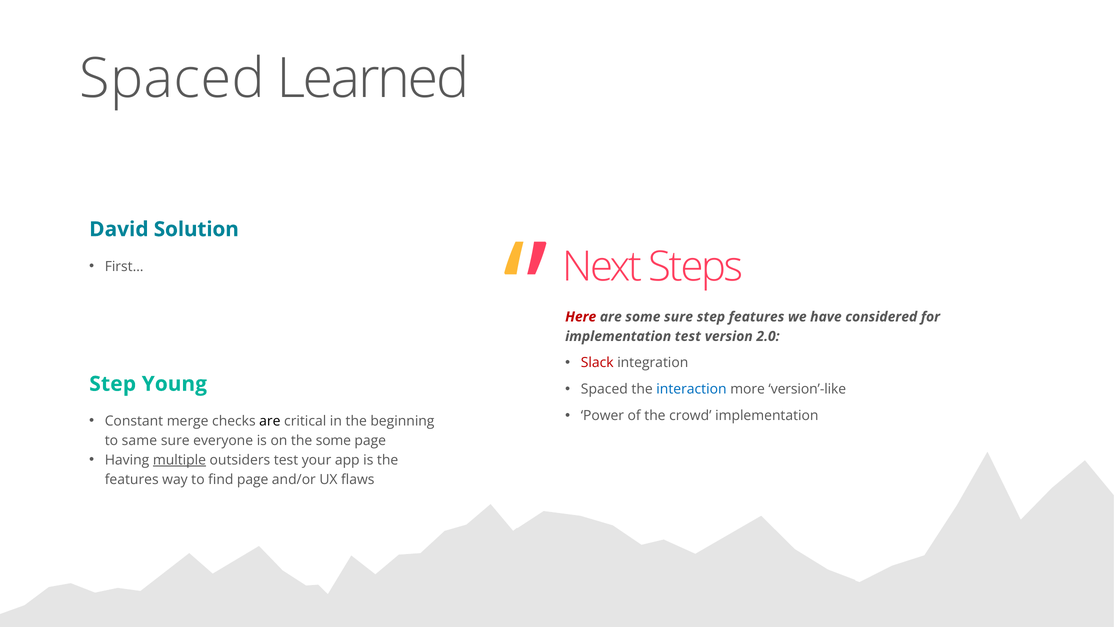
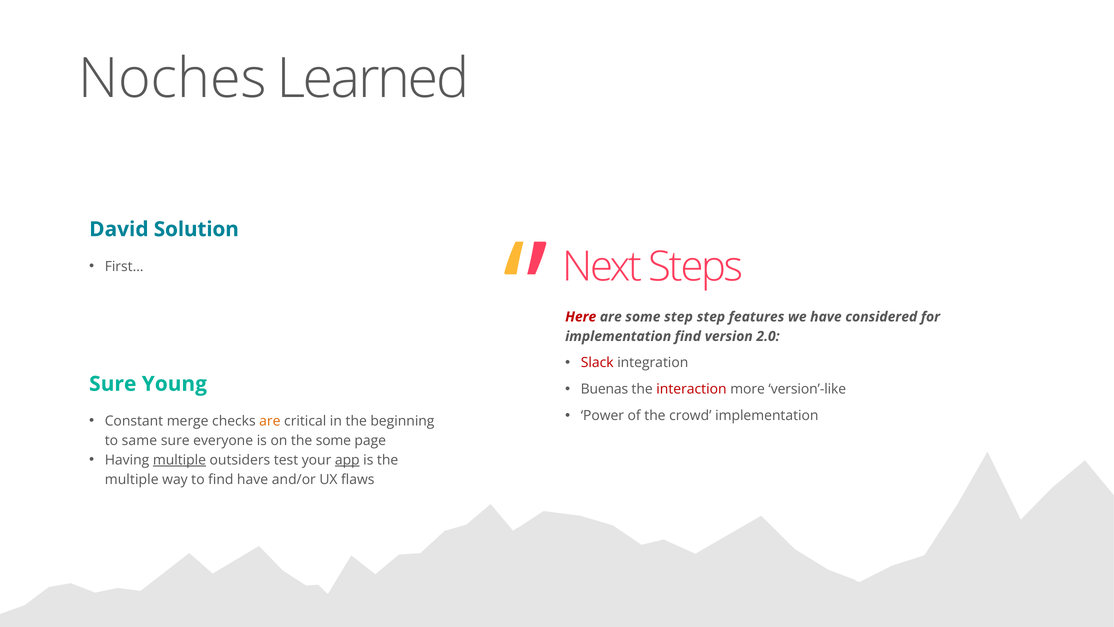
Spaced: Spaced -> Noches (172, 79)
some sure: sure -> step (679, 317)
implementation test: test -> find (688, 336)
Step: Step -> Sure (113, 384)
Spaced: Spaced -> Buenas (604, 389)
interaction colour: blue -> red (691, 389)
are colour: black -> orange (270, 421)
app underline: none -> present (347, 460)
features: features -> multiple (132, 479)
find page: page -> have (253, 479)
